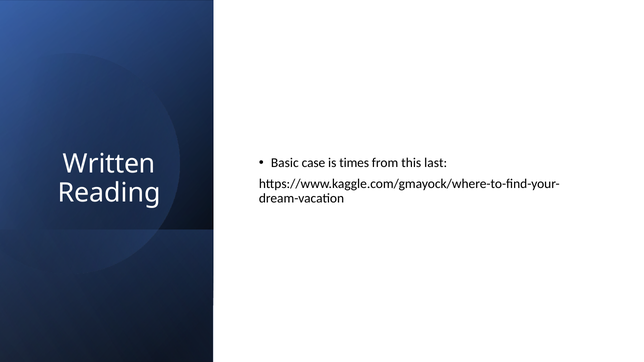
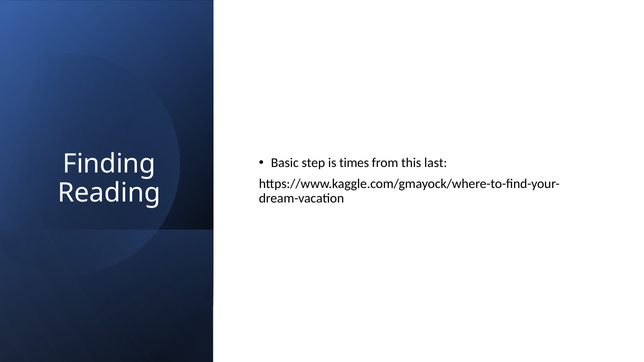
case: case -> step (313, 163)
Written: Written -> Finding (109, 164)
